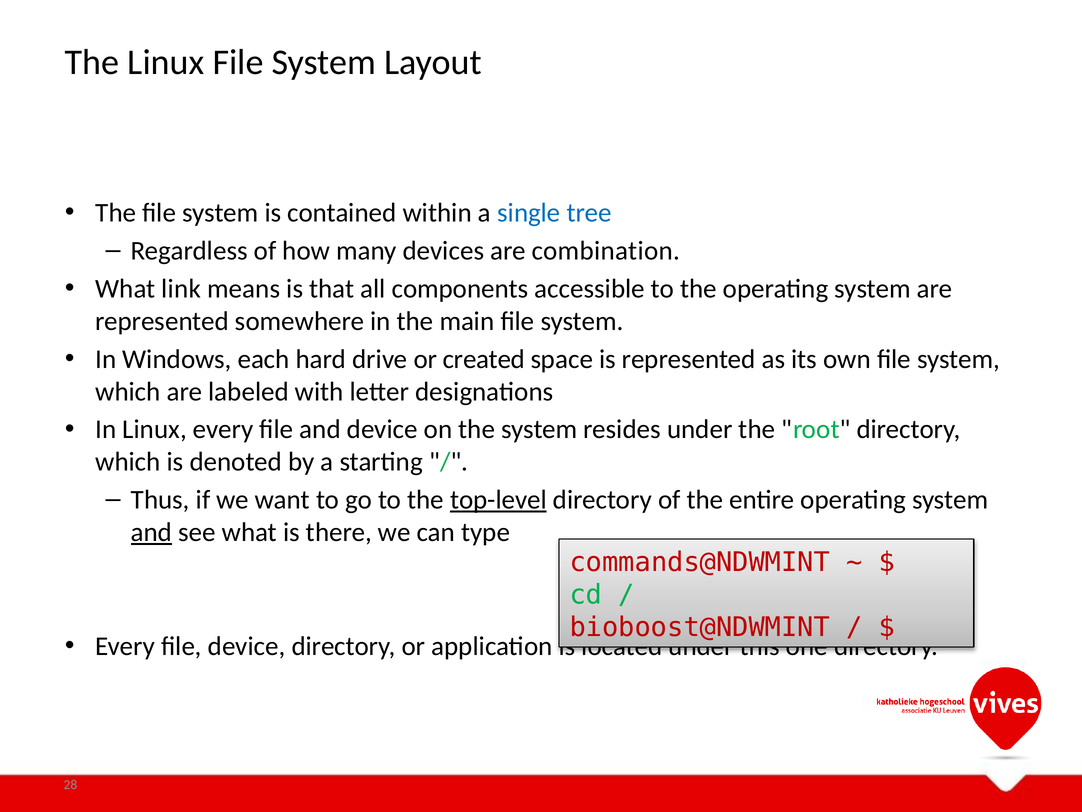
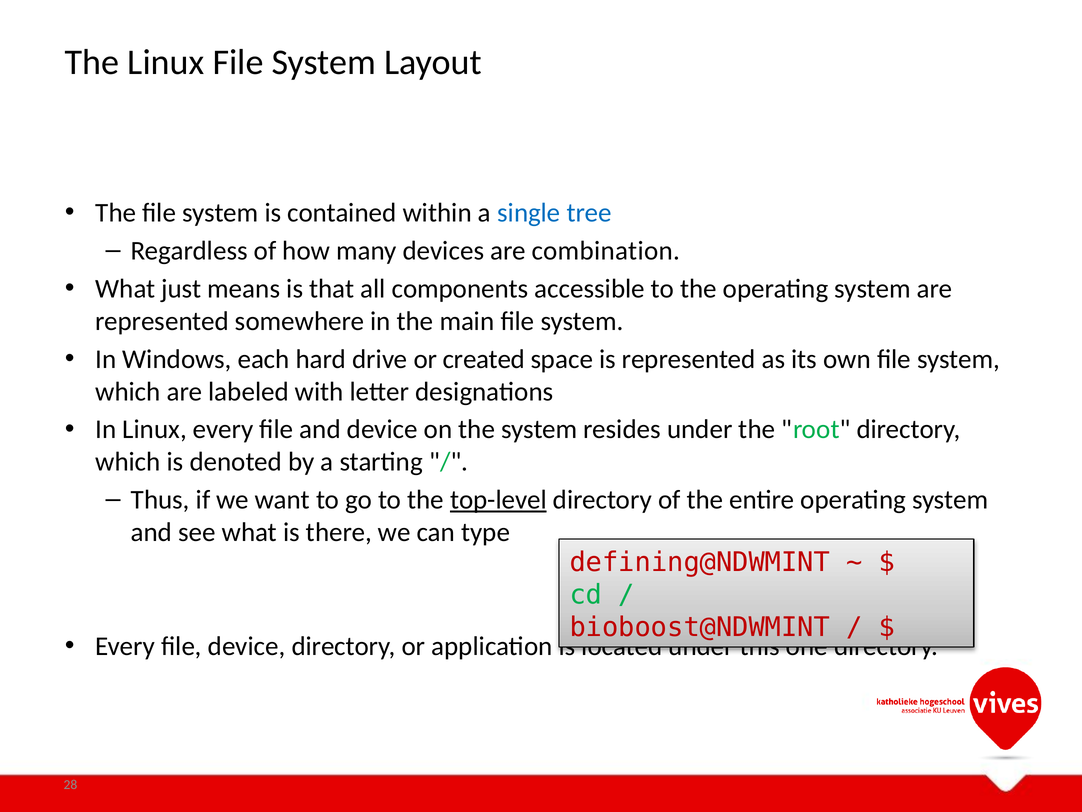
link: link -> just (181, 289)
and underline: present -> none (151, 532)
commands@NDWMINT: commands@NDWMINT -> defining@NDWMINT (700, 562)
